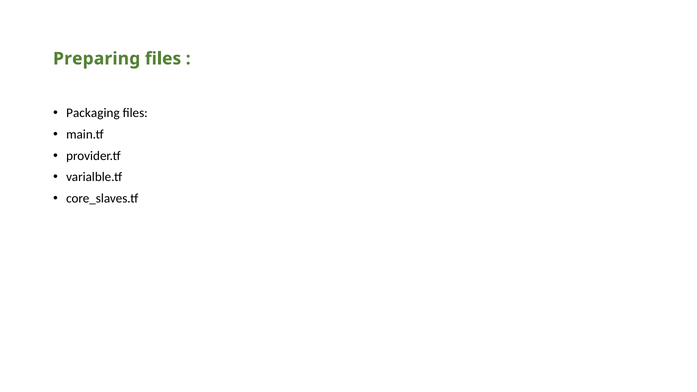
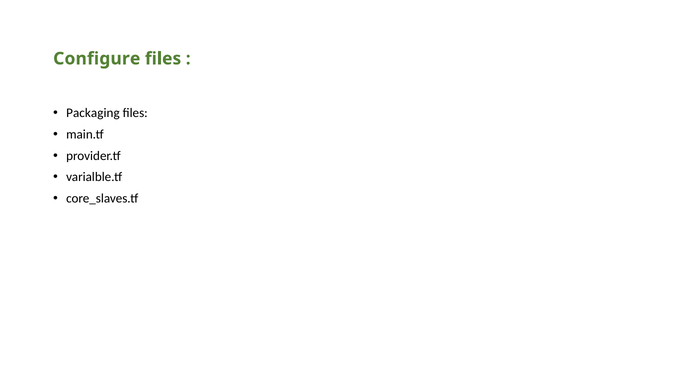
Preparing: Preparing -> Configure (97, 59)
